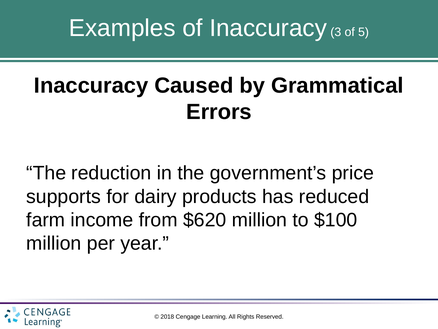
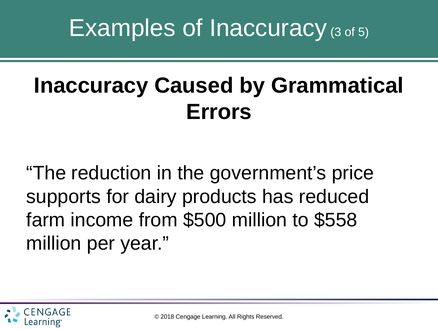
$620: $620 -> $500 (205, 220)
$100: $100 -> $558 (336, 220)
